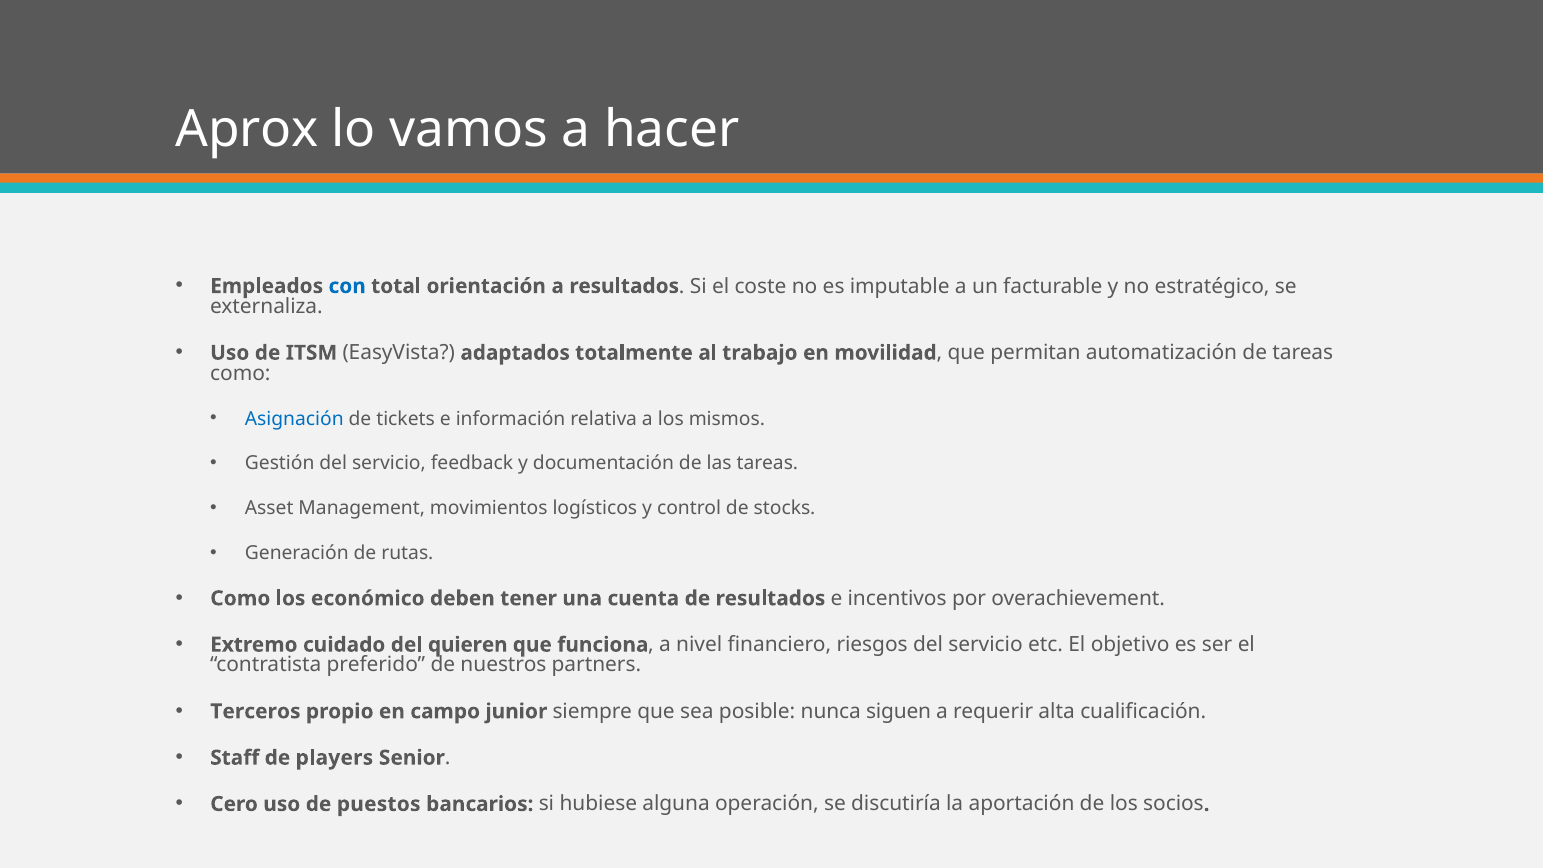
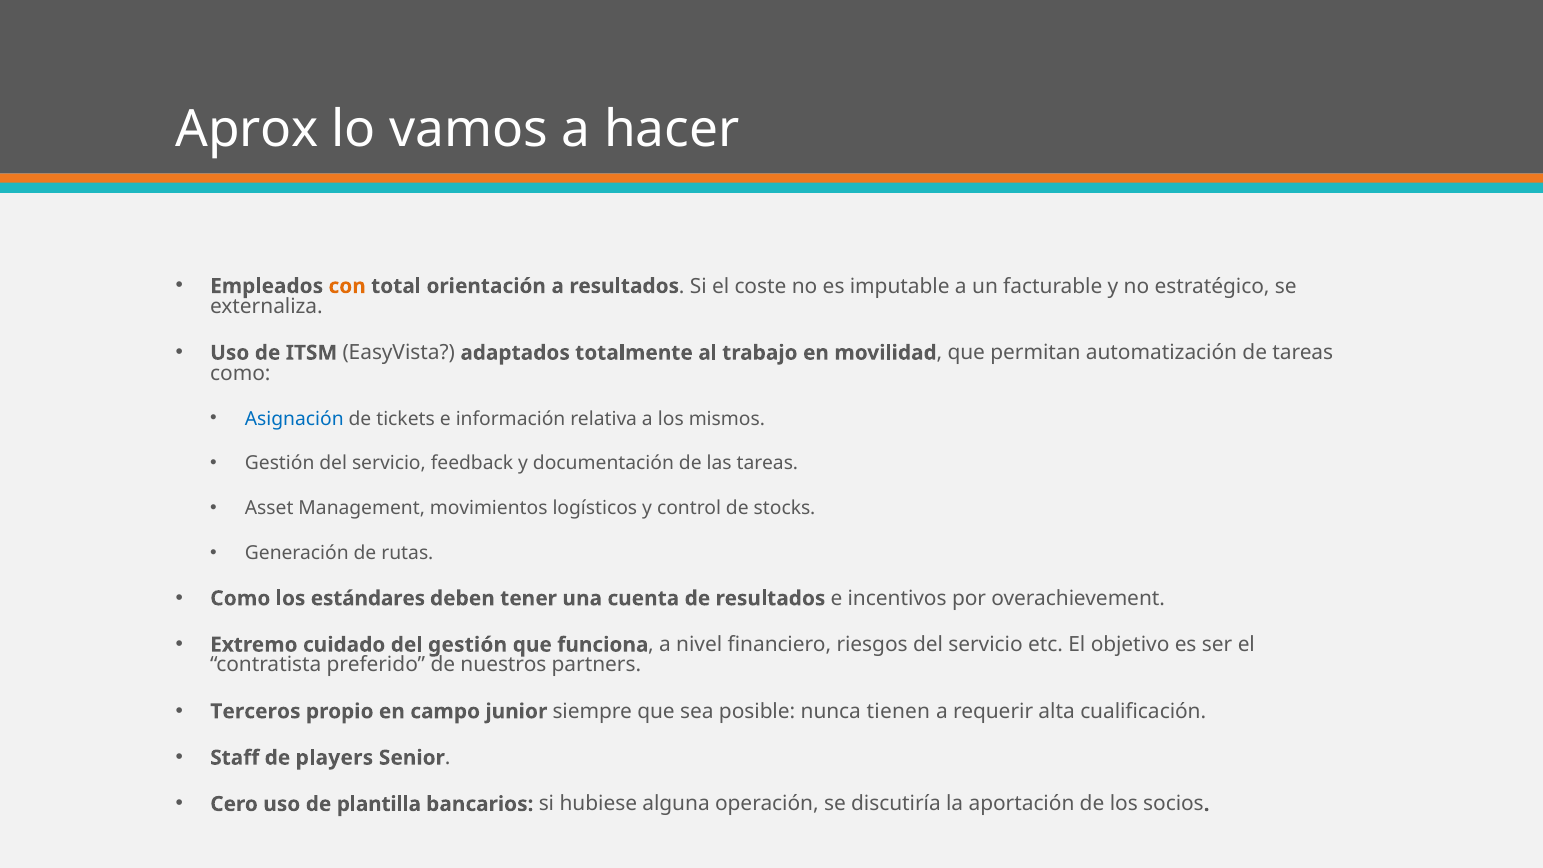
con colour: blue -> orange (347, 286)
económico: económico -> estándares (368, 598)
del quieren: quieren -> gestión (468, 645)
siguen: siguen -> tienen (898, 711)
puestos: puestos -> plantilla (379, 804)
